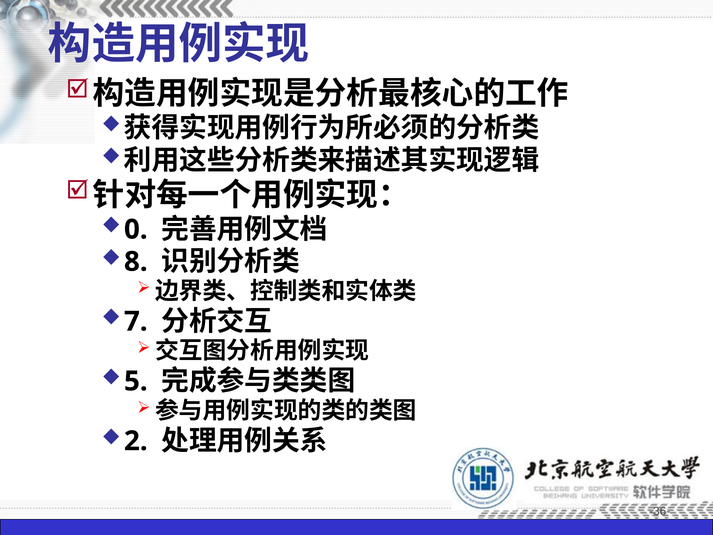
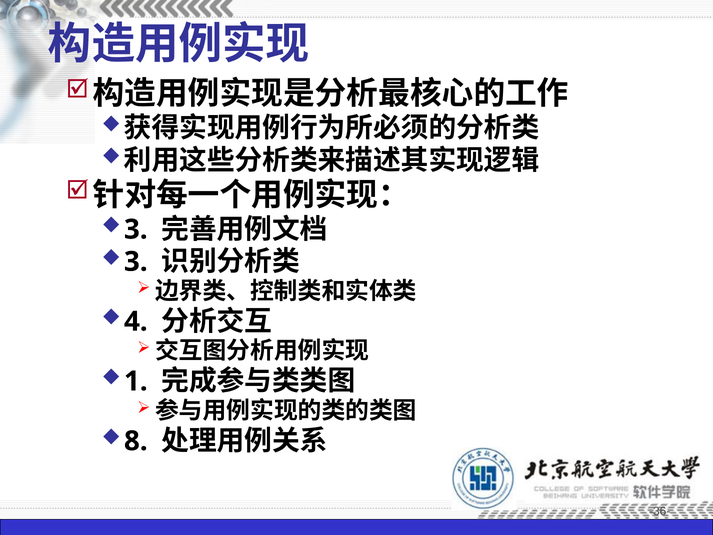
0: 0 -> 3 (136, 229)
8: 8 -> 3 (136, 262)
7: 7 -> 4 (136, 321)
5: 5 -> 1 (136, 381)
2: 2 -> 8 (136, 441)
